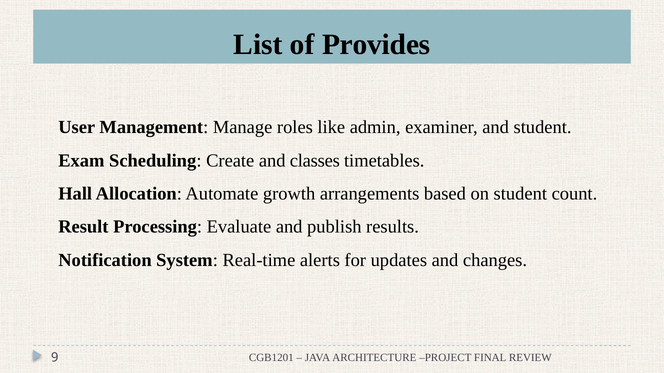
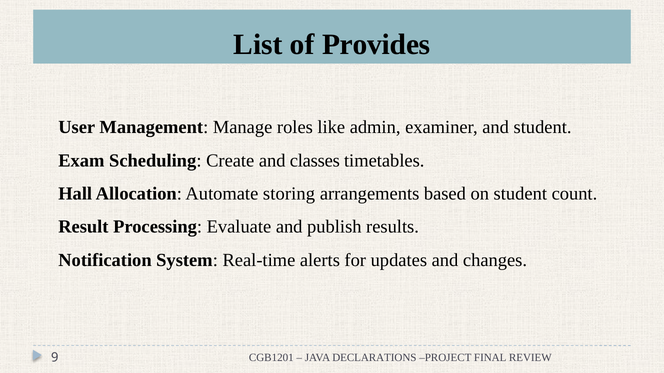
growth: growth -> storing (289, 194)
ARCHITECTURE: ARCHITECTURE -> DECLARATIONS (374, 358)
